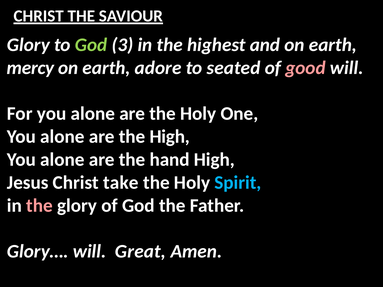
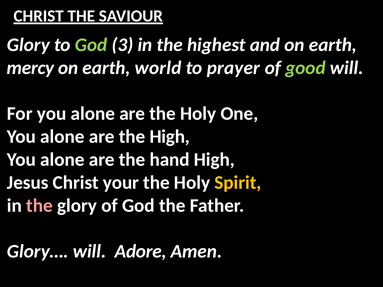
adore: adore -> world (158, 68)
seated: seated -> prayer (233, 68)
good colour: pink -> light green (305, 68)
take: take -> your (121, 183)
Spirit colour: light blue -> yellow (238, 183)
Great: Great -> Adore (141, 252)
